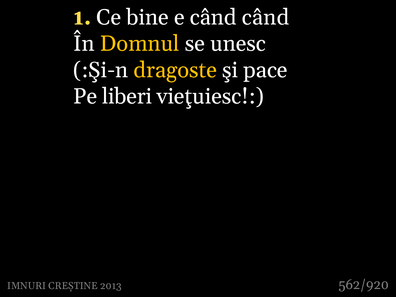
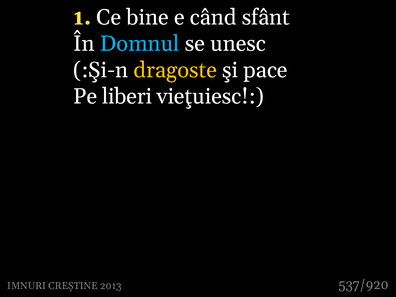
când când: când -> sfânt (266, 17)
Domnul colour: yellow -> light blue (140, 44)
562/920: 562/920 -> 537/920 (364, 285)
